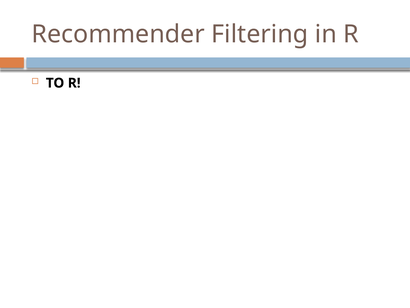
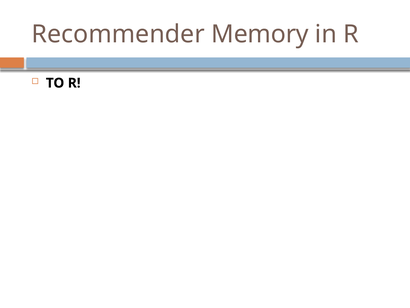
Filtering: Filtering -> Memory (260, 34)
